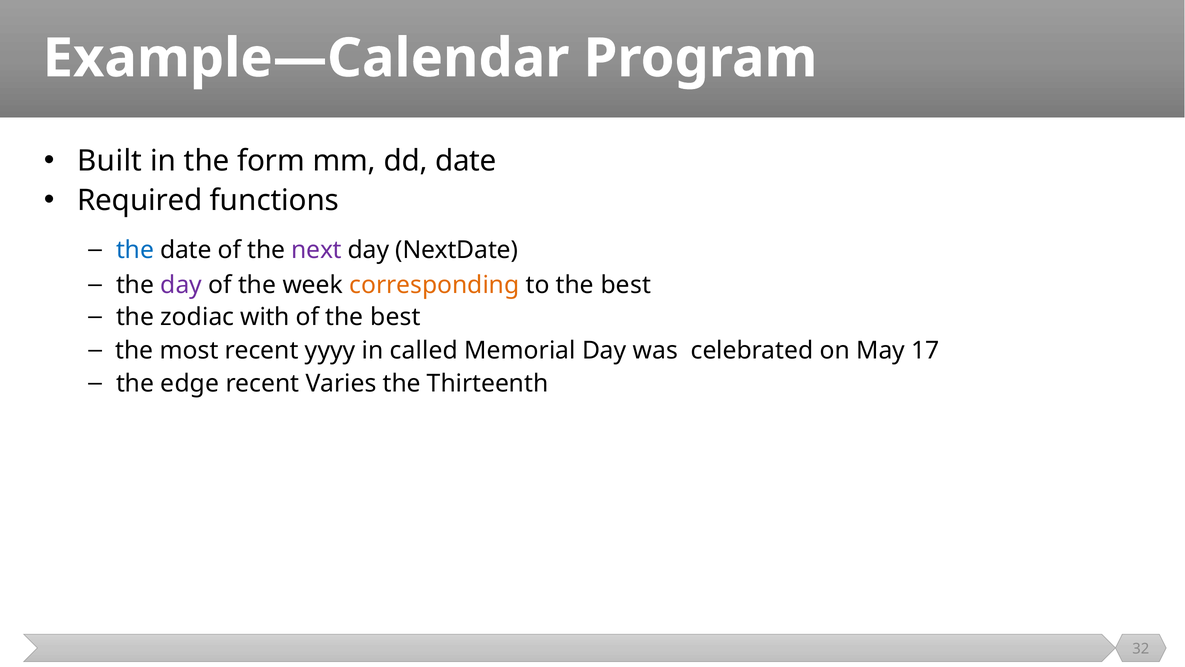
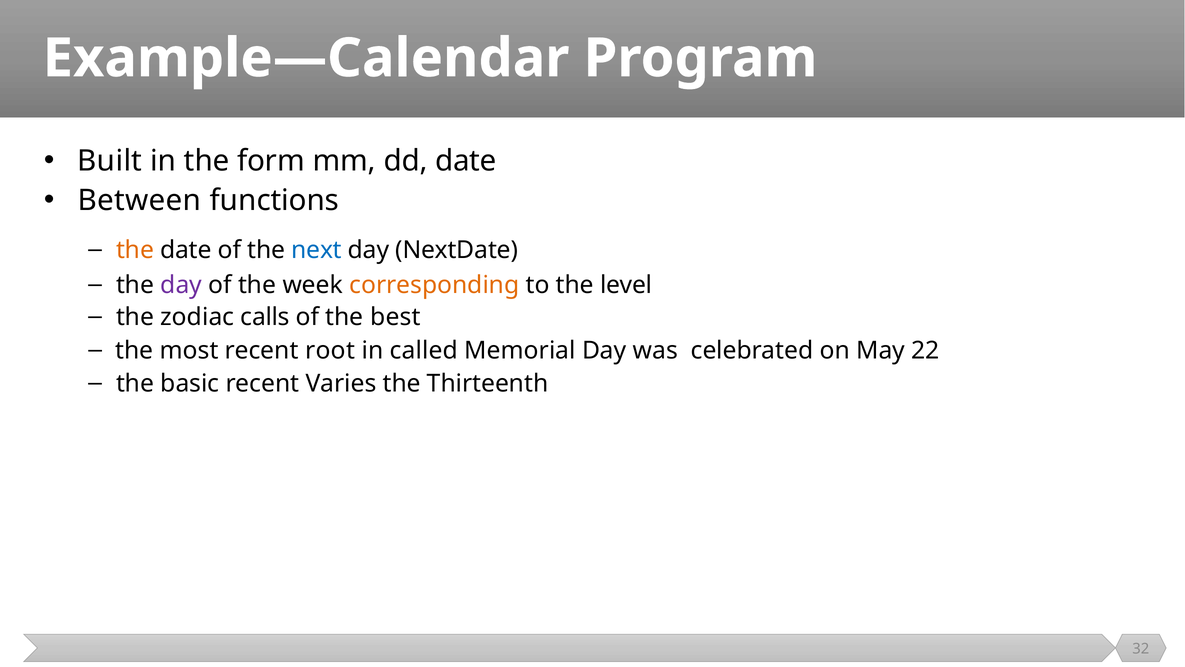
Required: Required -> Between (140, 201)
the colour: blue -> orange (135, 250)
next colour: purple -> blue (317, 250)
to the best: best -> level (626, 285)
with: with -> calls (265, 317)
yyyy: yyyy -> root (330, 350)
17: 17 -> 22 (925, 350)
edge: edge -> basic (190, 383)
